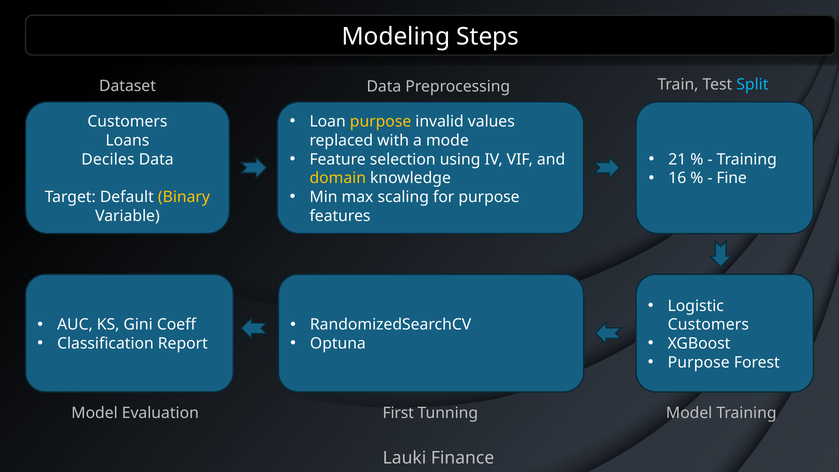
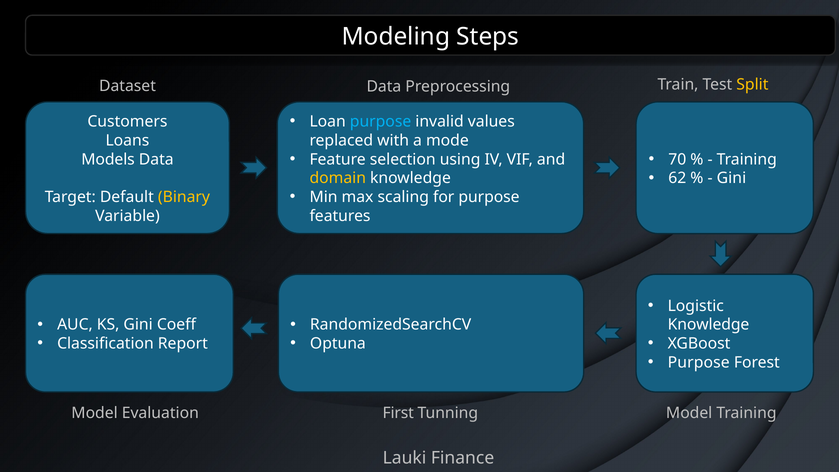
Split colour: light blue -> yellow (752, 85)
purpose colour: yellow -> light blue (381, 122)
21: 21 -> 70 (677, 159)
Deciles: Deciles -> Models (108, 159)
16: 16 -> 62 (677, 178)
Fine: Fine -> Gini (731, 178)
Customers: Customers -> Knowledge (709, 325)
